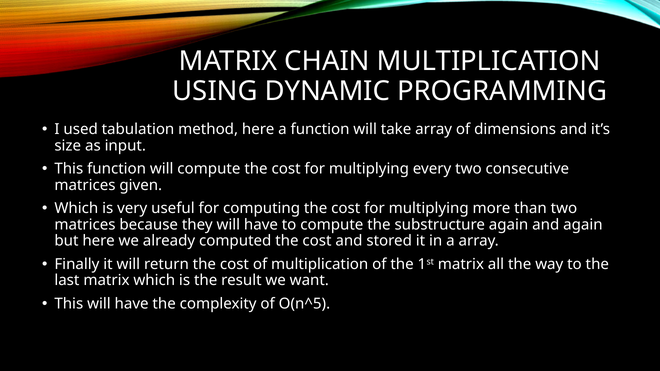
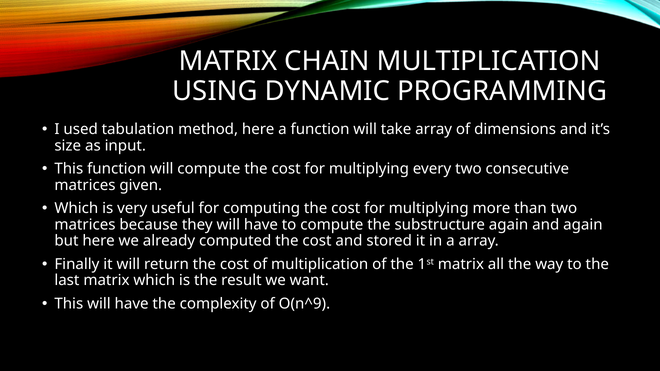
O(n^5: O(n^5 -> O(n^9 (304, 304)
